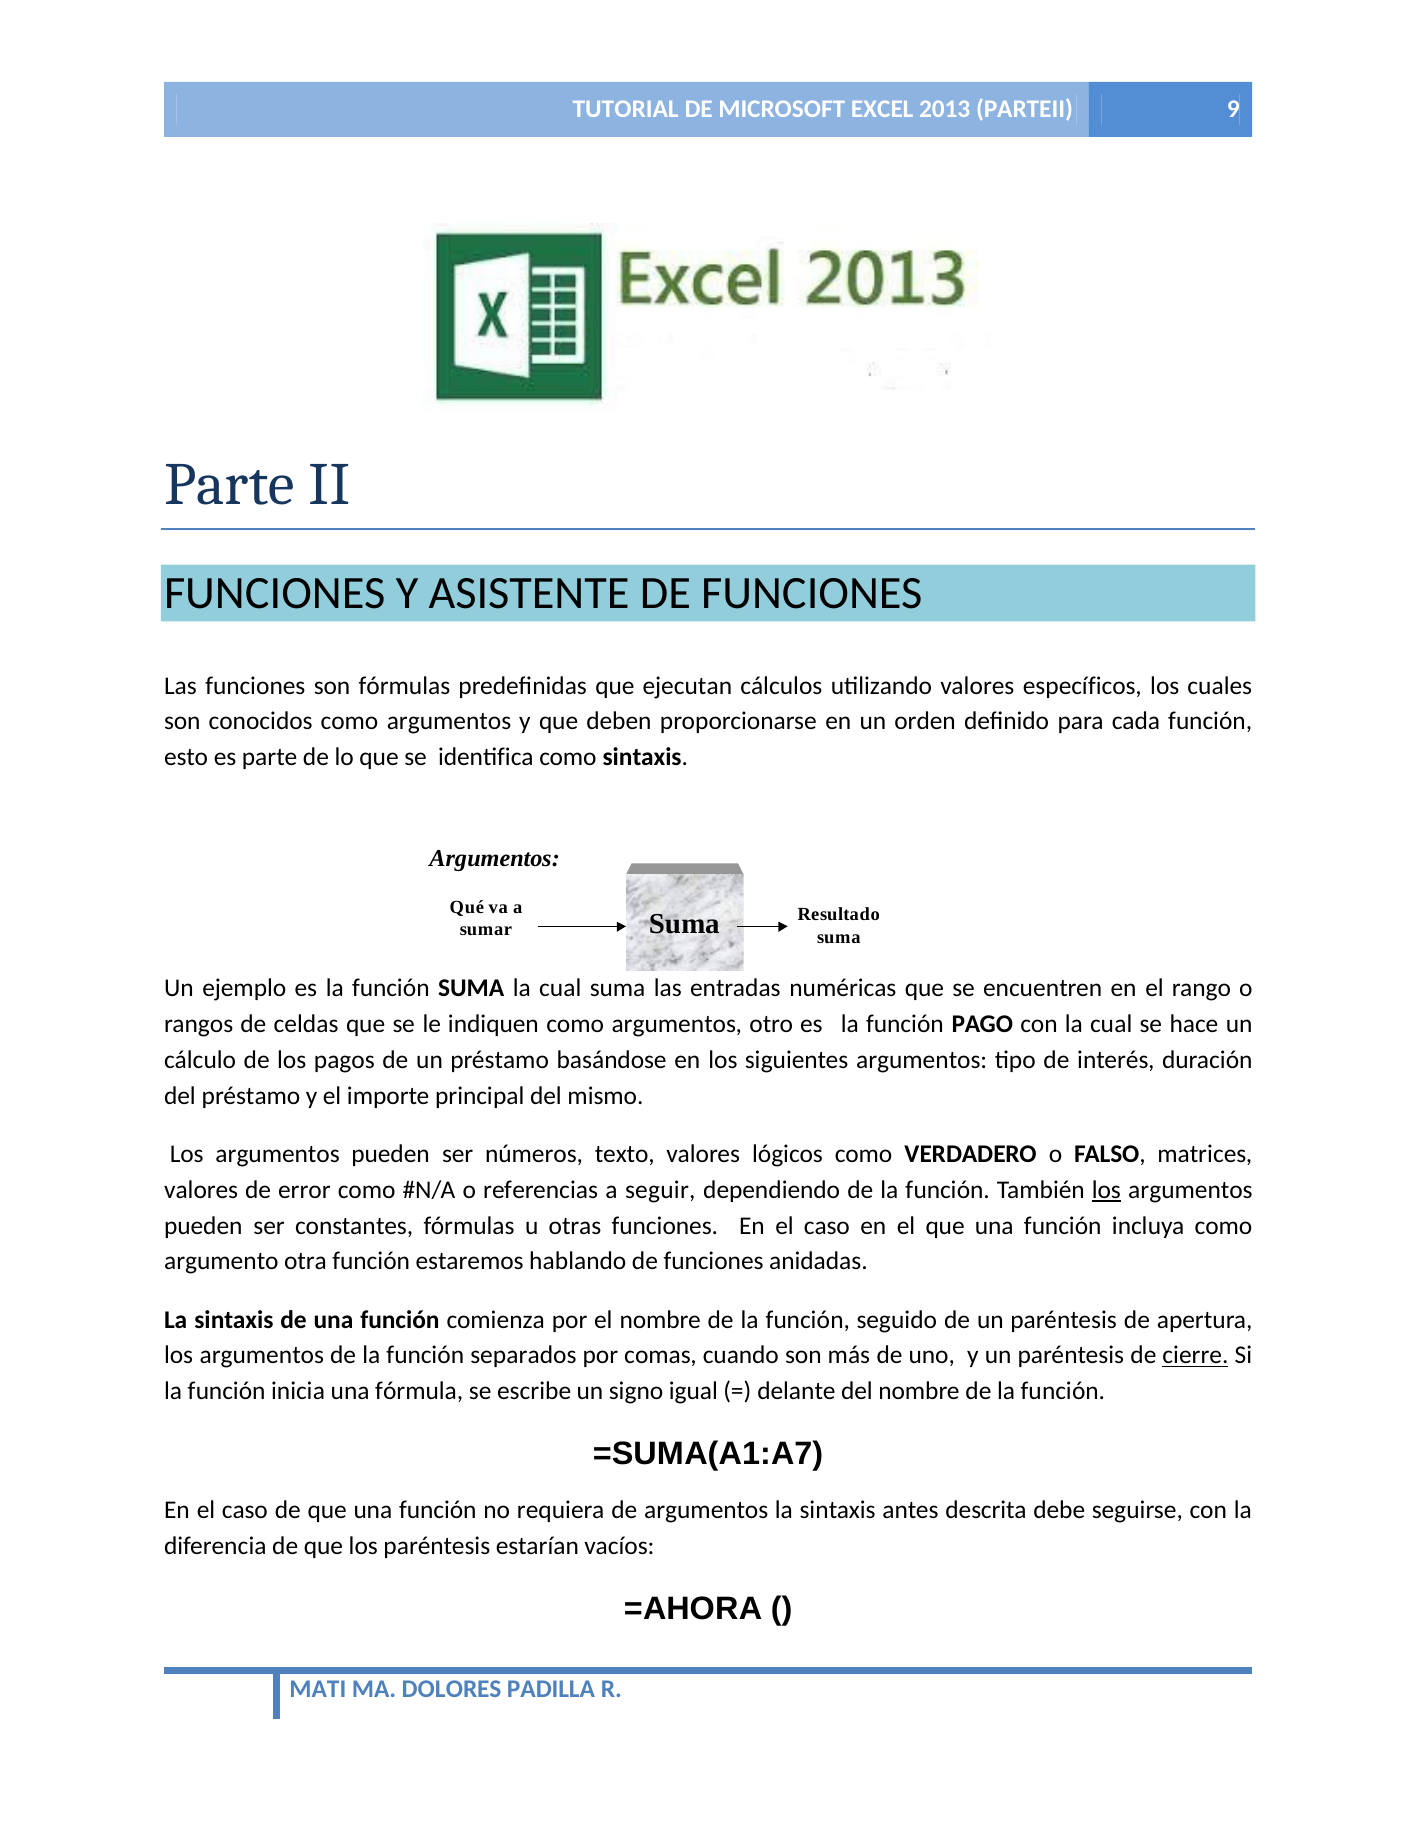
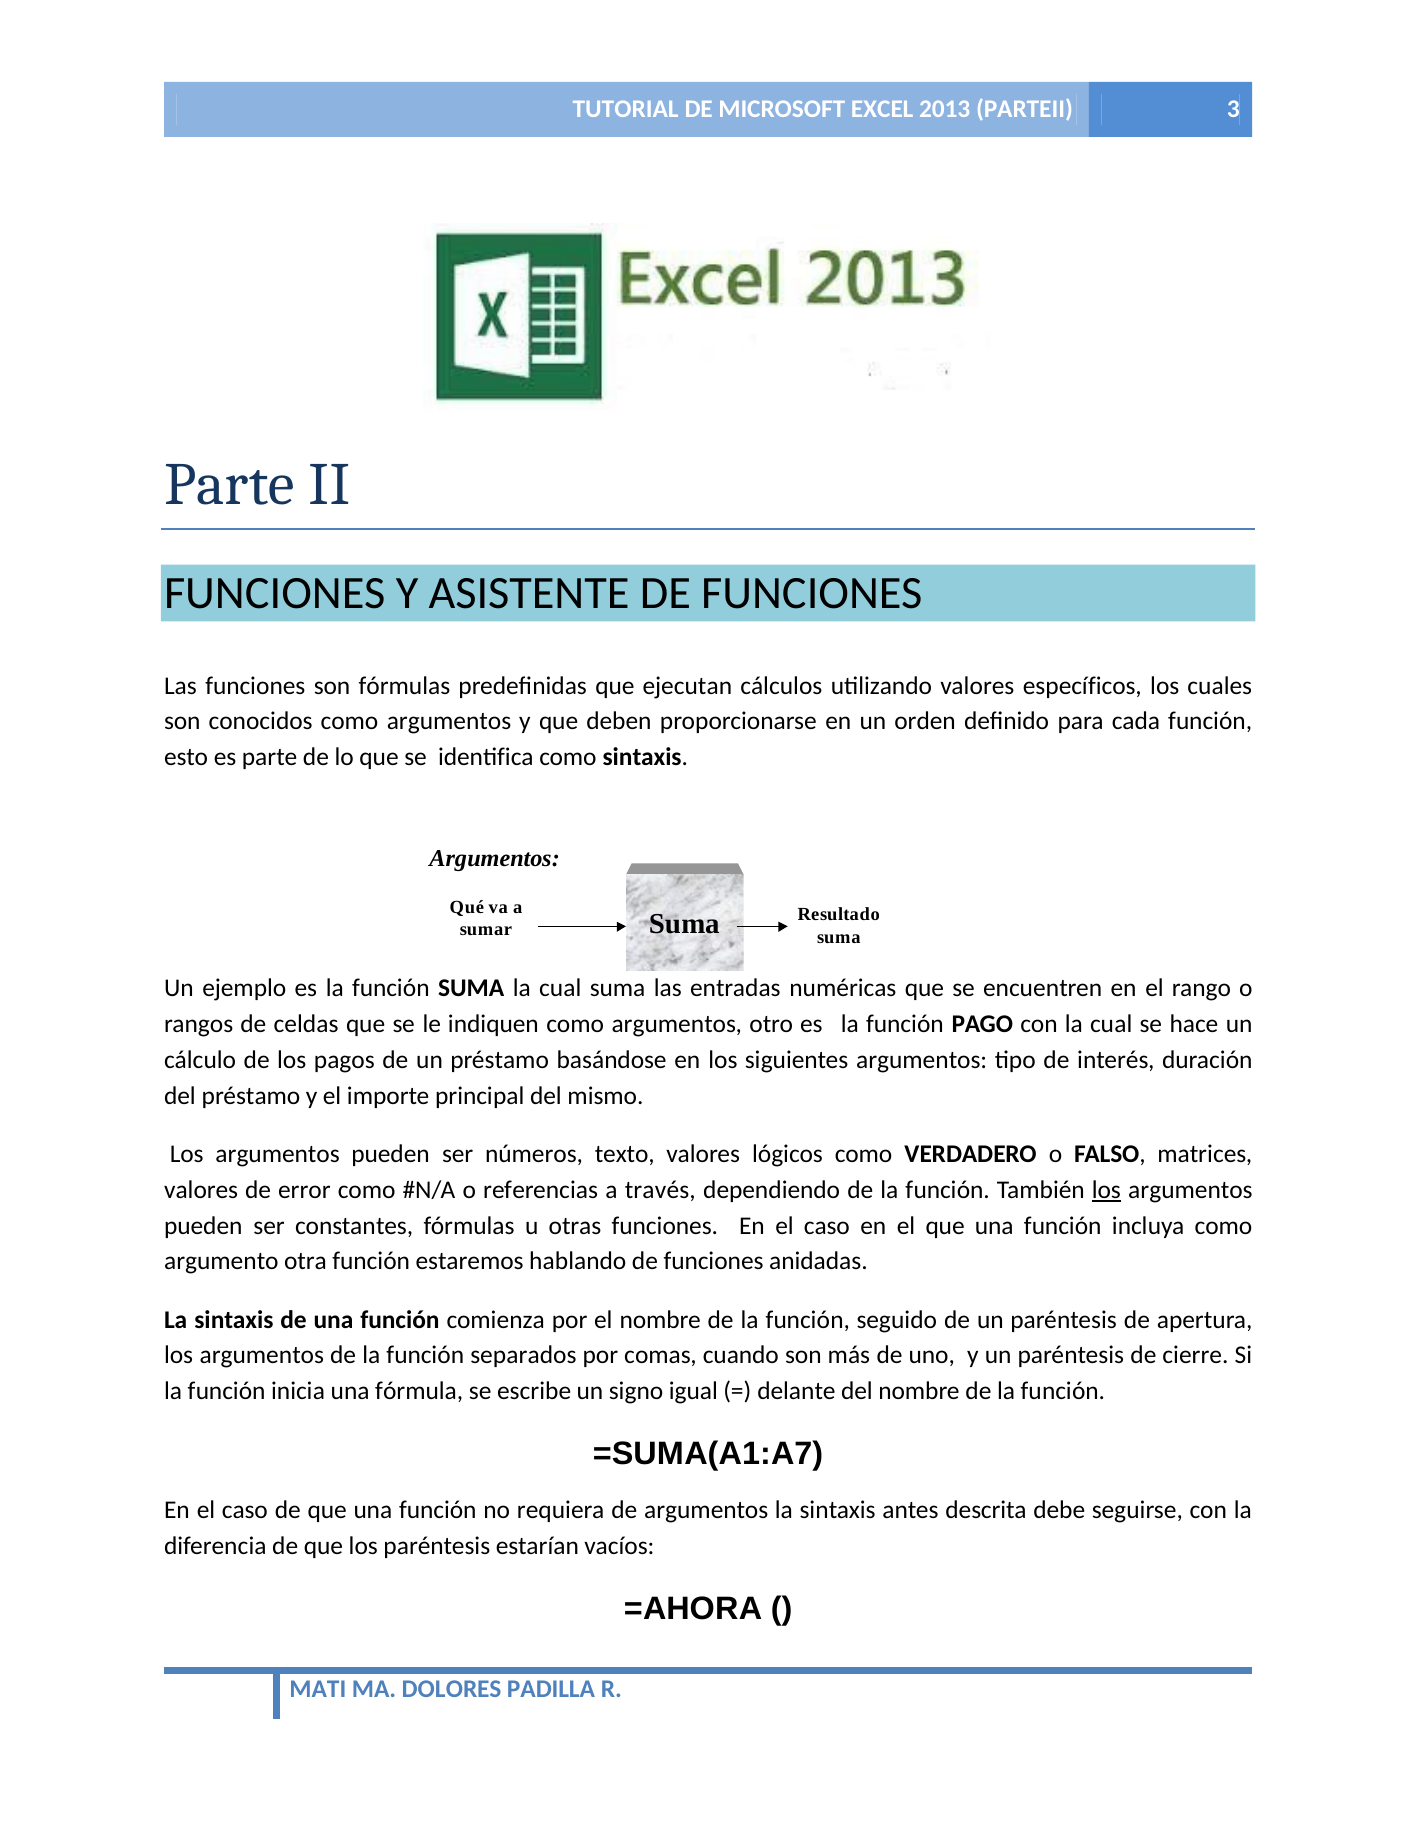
9: 9 -> 3 (1233, 109)
seguir: seguir -> través (660, 1190)
cierre underline: present -> none (1195, 1356)
